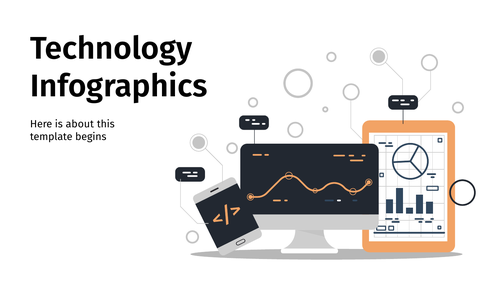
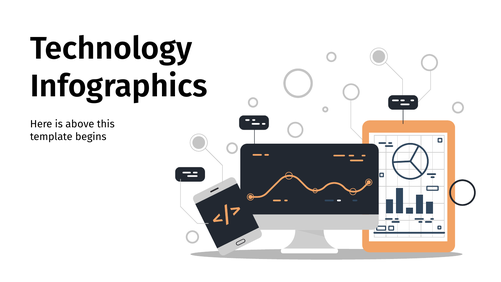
about: about -> above (80, 124)
